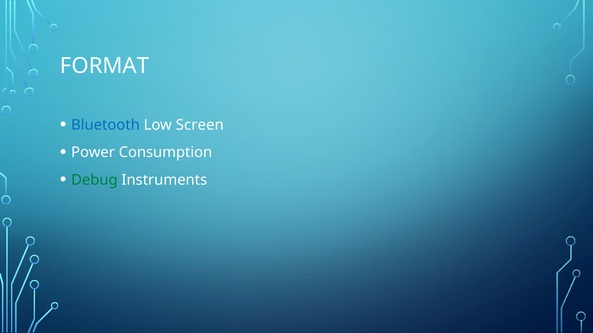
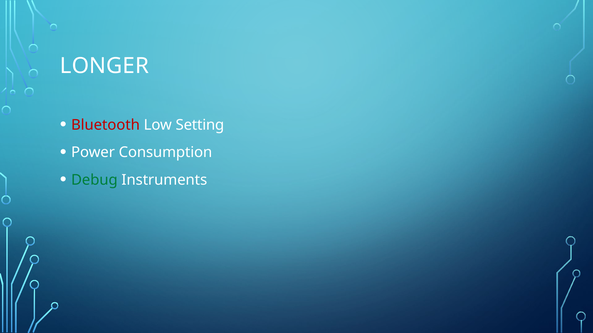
FORMAT: FORMAT -> LONGER (104, 66)
Bluetooth colour: blue -> red (105, 125)
Screen: Screen -> Setting (200, 125)
